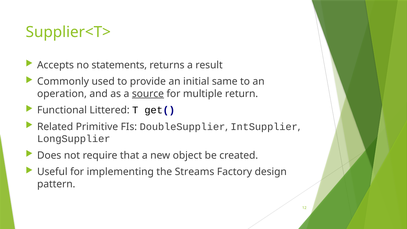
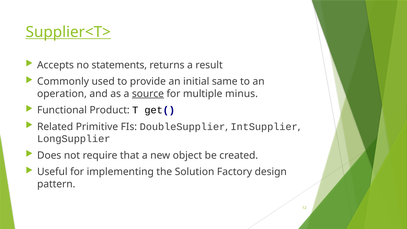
Supplier<T> underline: none -> present (68, 32)
return: return -> minus (242, 94)
Littered: Littered -> Product (110, 110)
Streams: Streams -> Solution (195, 172)
